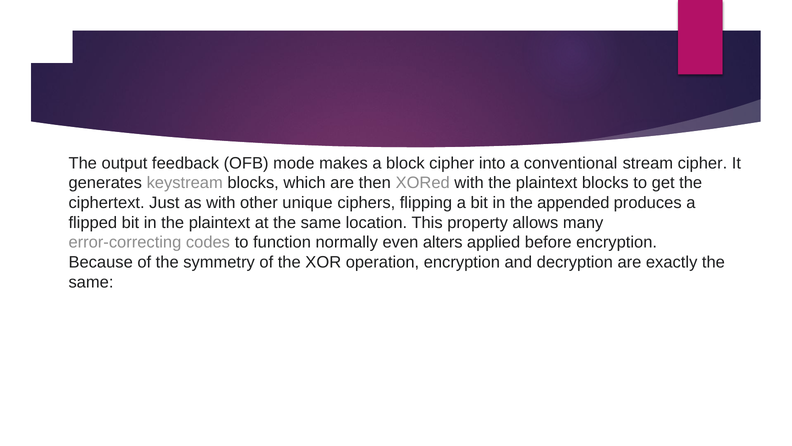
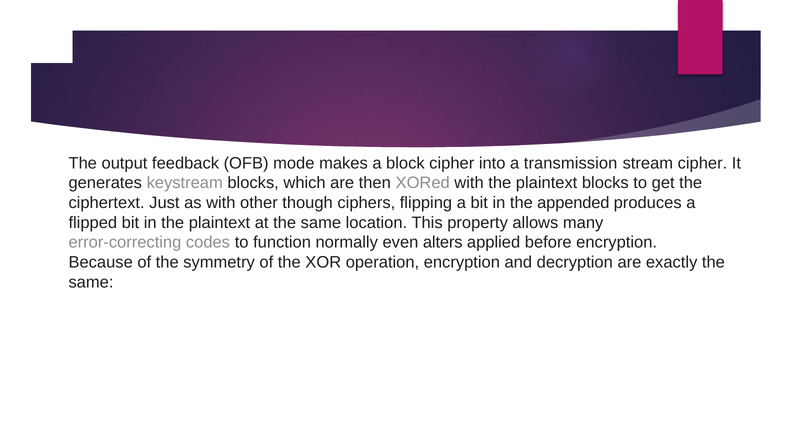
conventional: conventional -> transmission (571, 163)
unique: unique -> though (308, 203)
